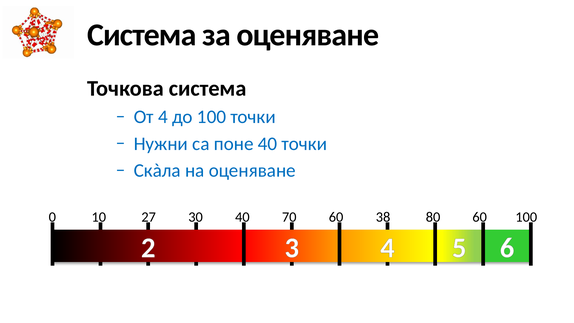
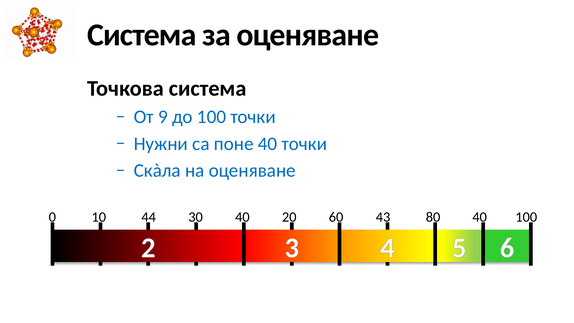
От 4: 4 -> 9 (163, 117)
27: 27 -> 44 (149, 217)
70: 70 -> 20 (289, 217)
38: 38 -> 43 (383, 217)
80 60: 60 -> 40 (480, 217)
